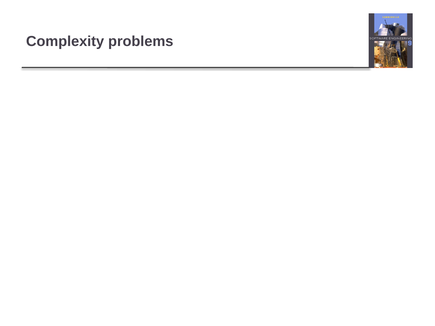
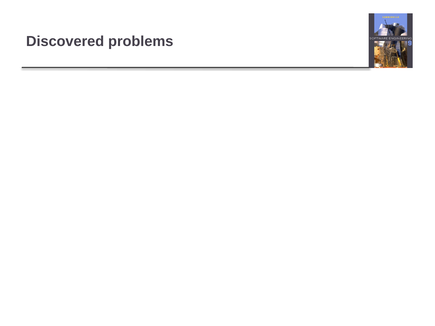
Complexity: Complexity -> Discovered (65, 41)
